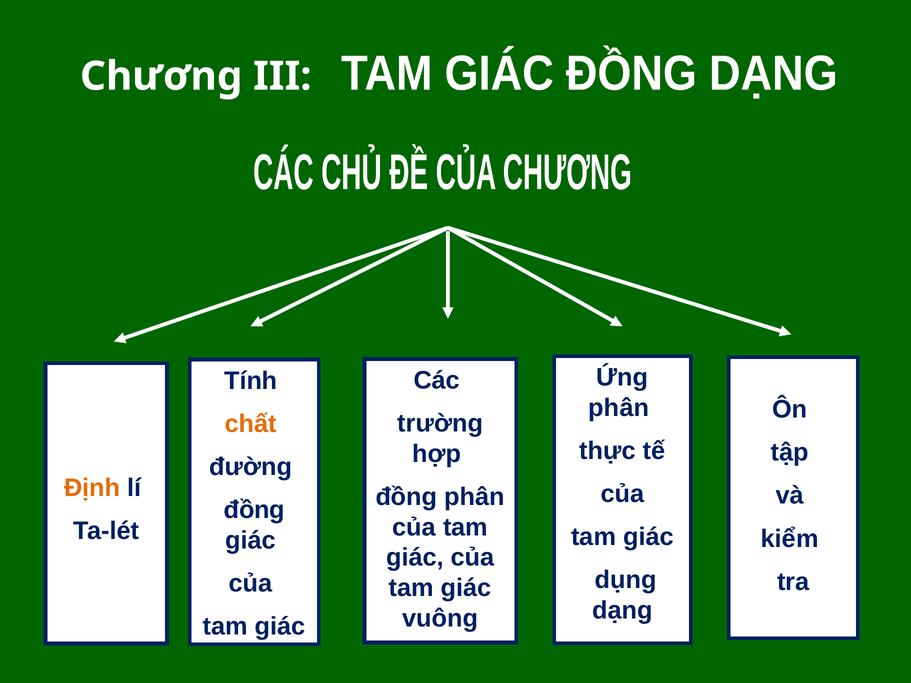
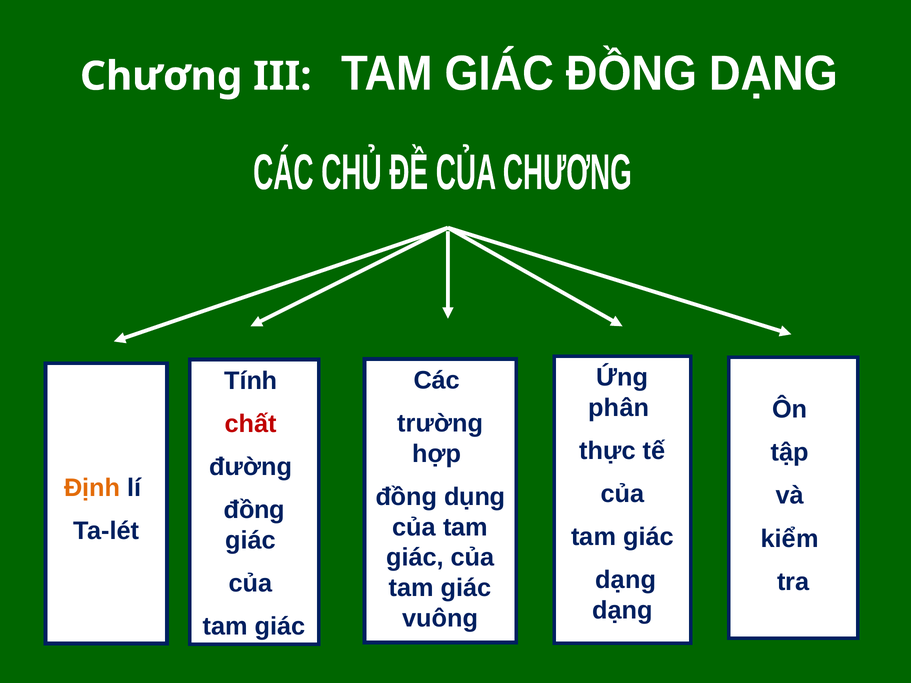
chất colour: orange -> red (251, 424)
đồng phân: phân -> dụng (475, 497)
dụng: dụng -> dạng (626, 580)
